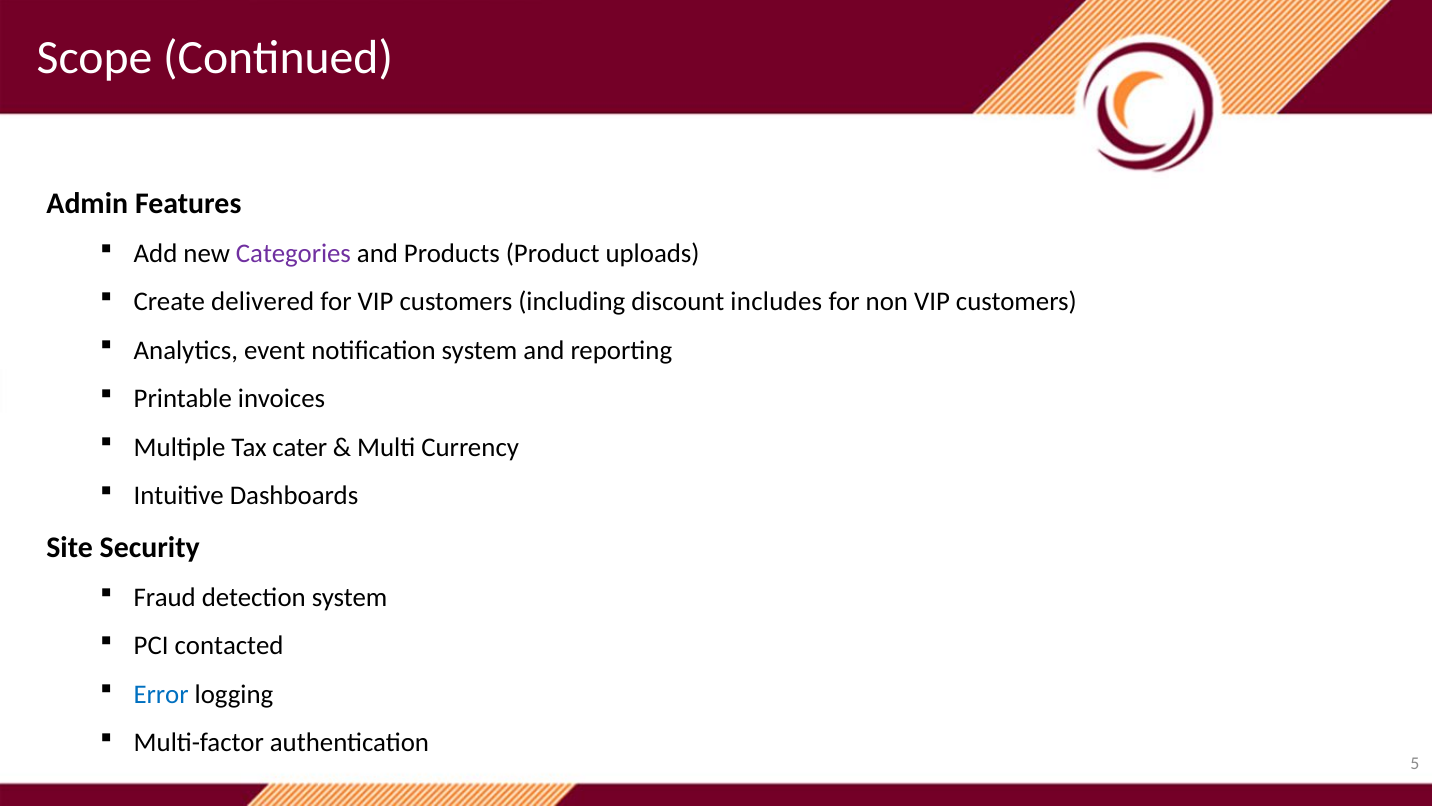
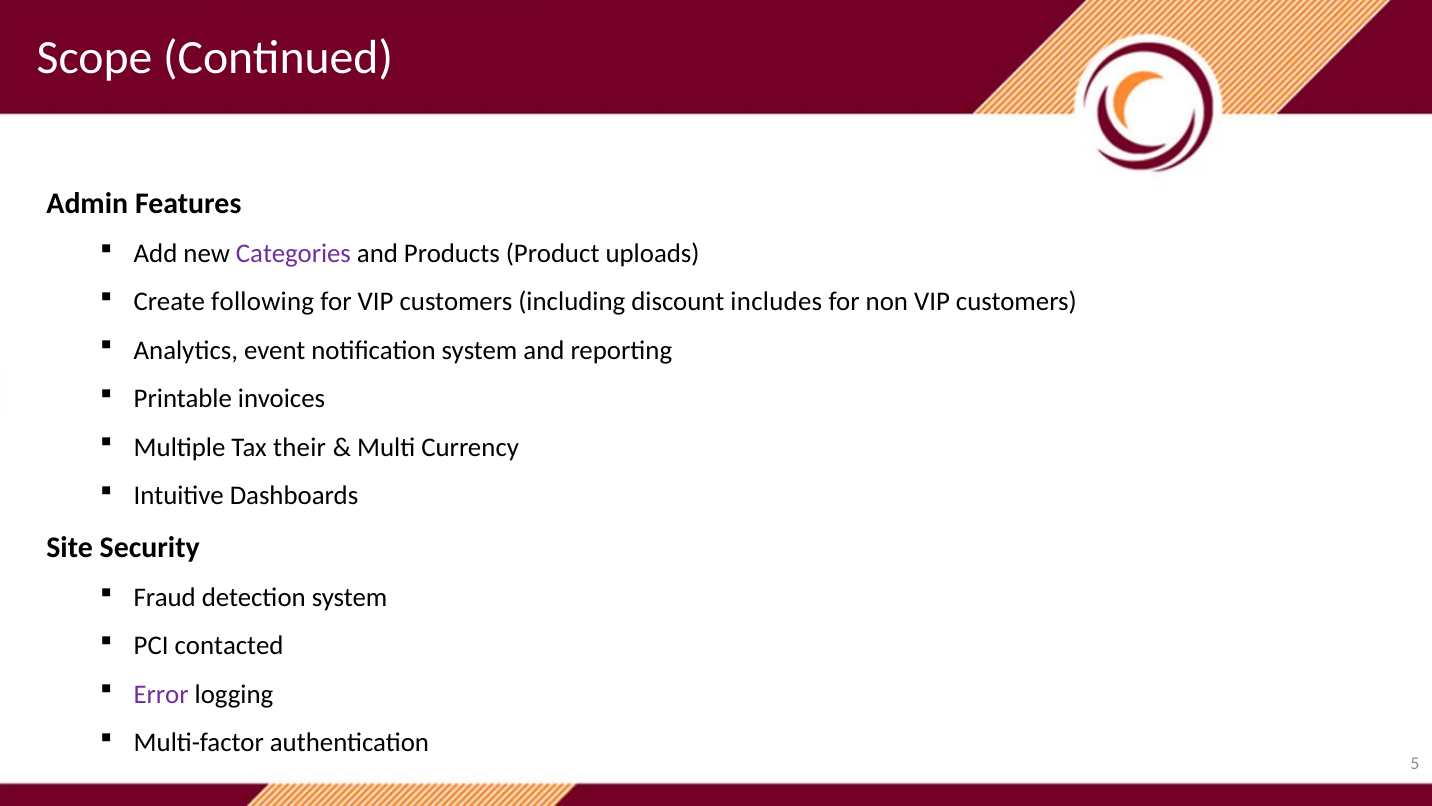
delivered: delivered -> following (263, 302)
cater: cater -> their (300, 447)
Error colour: blue -> purple (161, 694)
